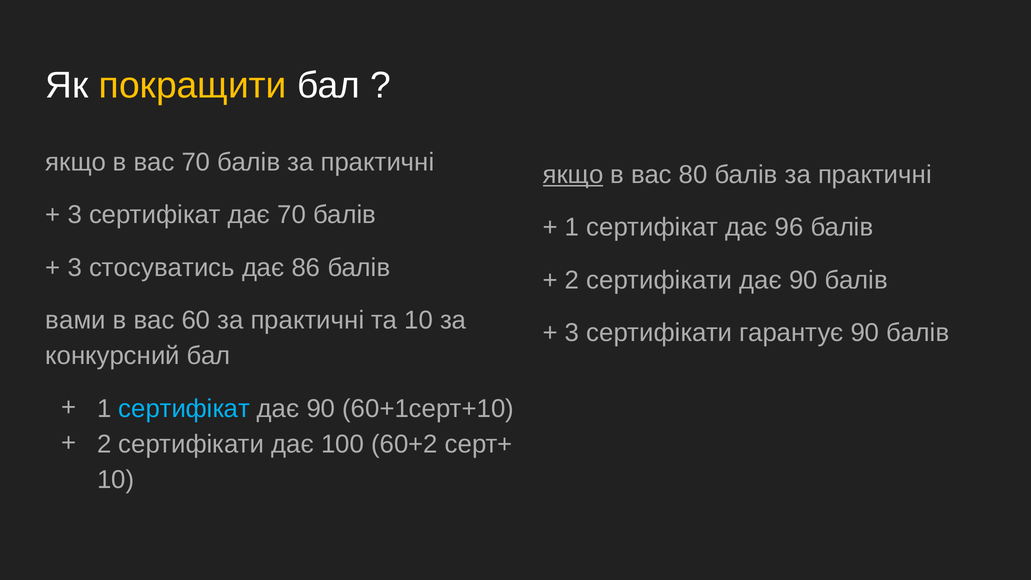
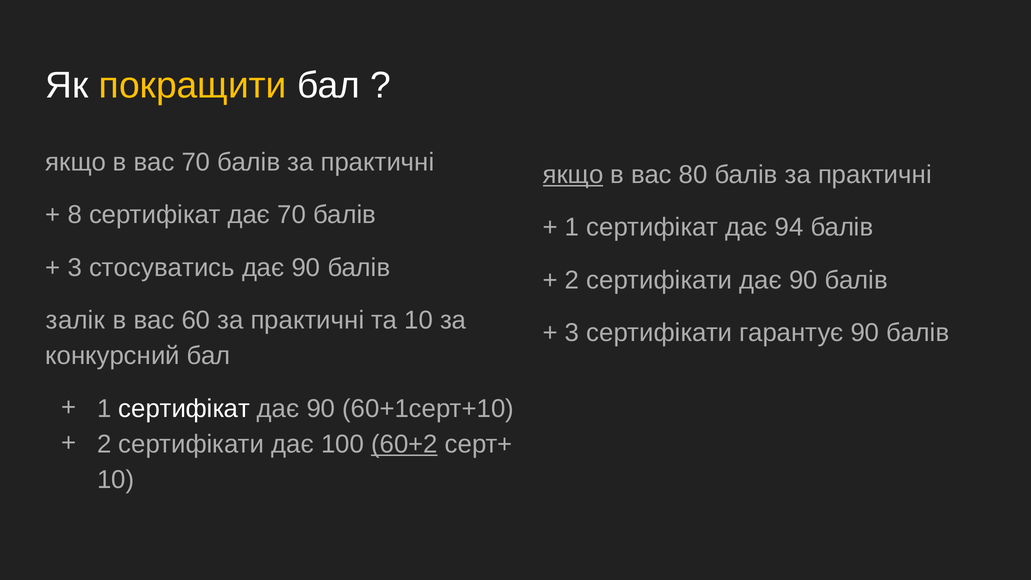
3: 3 -> 8 (75, 215)
96: 96 -> 94 (789, 227)
86: 86 -> 90 (306, 268)
вами: вами -> залік (76, 320)
сертифікат colour: light blue -> white (184, 409)
60+2 underline: none -> present (404, 444)
